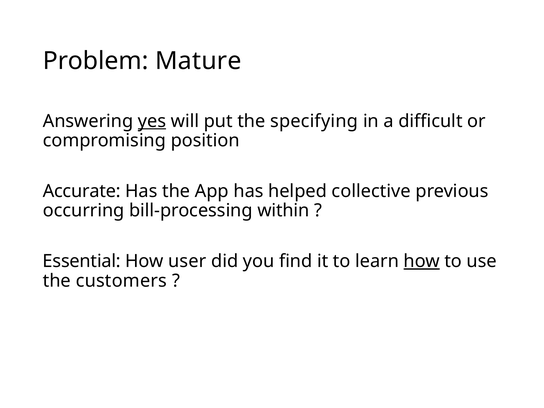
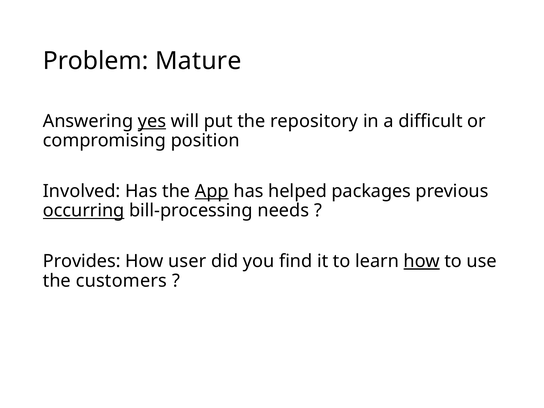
specifying: specifying -> repository (314, 121)
Accurate: Accurate -> Involved (82, 191)
App underline: none -> present (212, 191)
collective: collective -> packages (371, 191)
occurring underline: none -> present (84, 211)
within: within -> needs (283, 211)
Essential: Essential -> Provides (82, 261)
